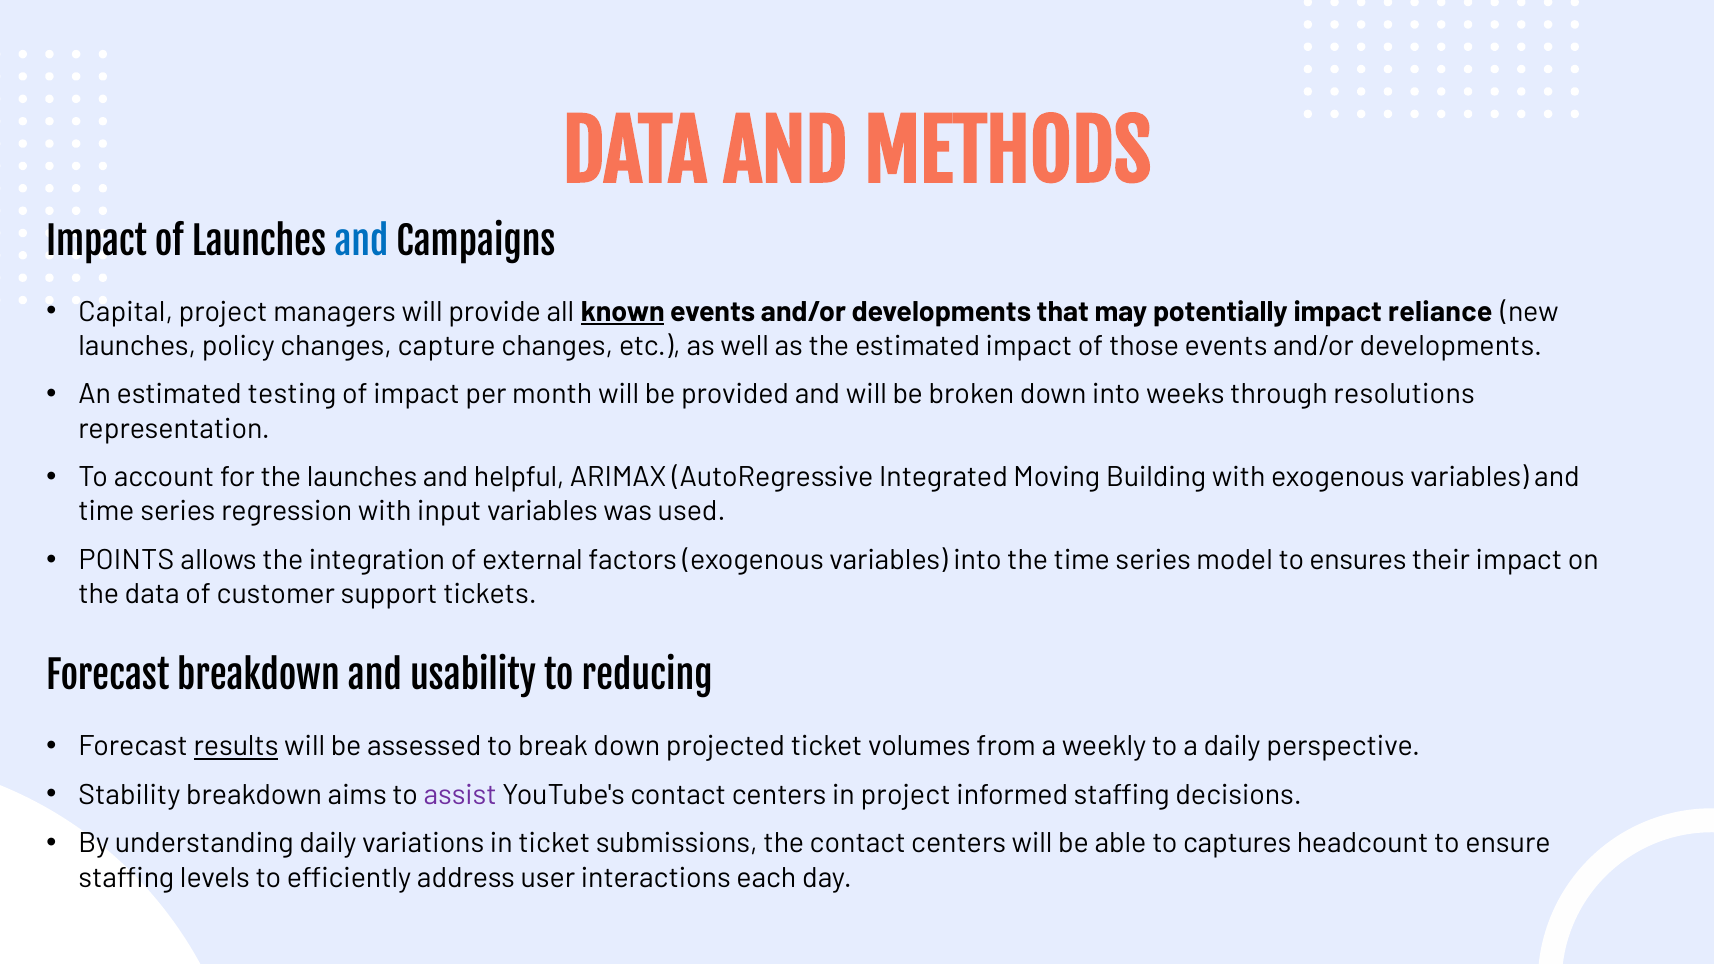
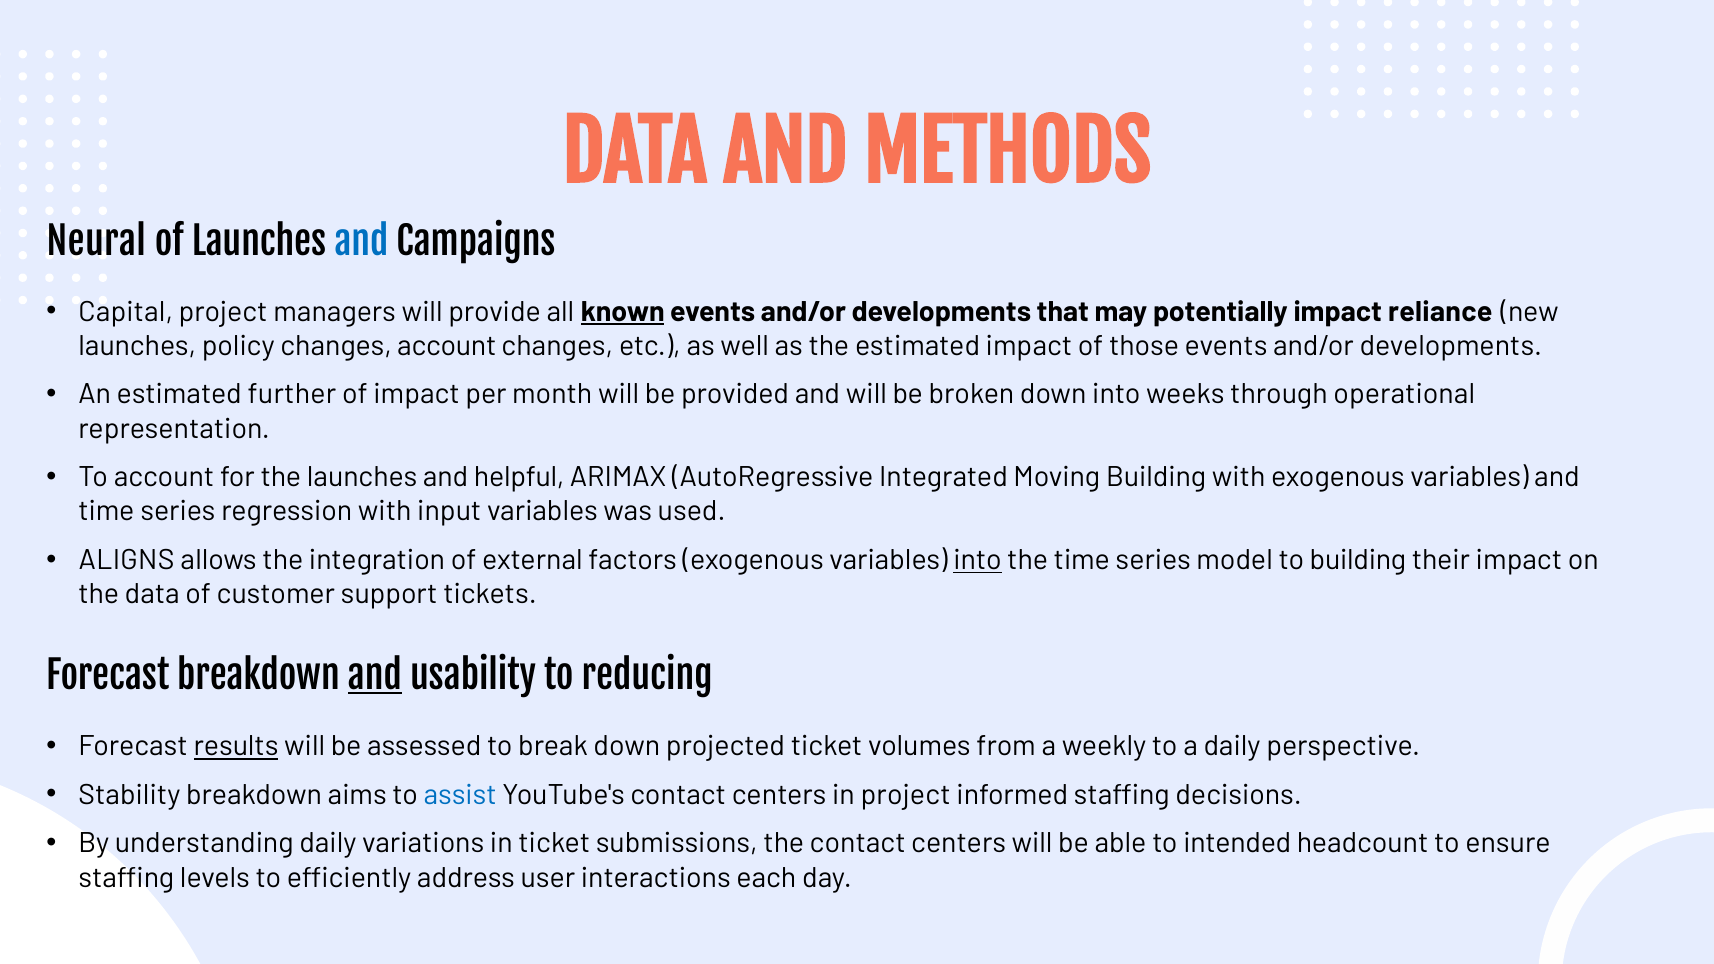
Impact: Impact -> Neural (96, 243)
changes capture: capture -> account (447, 346)
testing: testing -> further (292, 395)
resolutions: resolutions -> operational (1404, 395)
POINTS: POINTS -> ALIGNS (127, 560)
into underline: none -> present (978, 560)
to ensures: ensures -> building (1358, 560)
and underline: none -> present (375, 677)
assist colour: purple -> blue (460, 795)
captures: captures -> intended (1237, 844)
